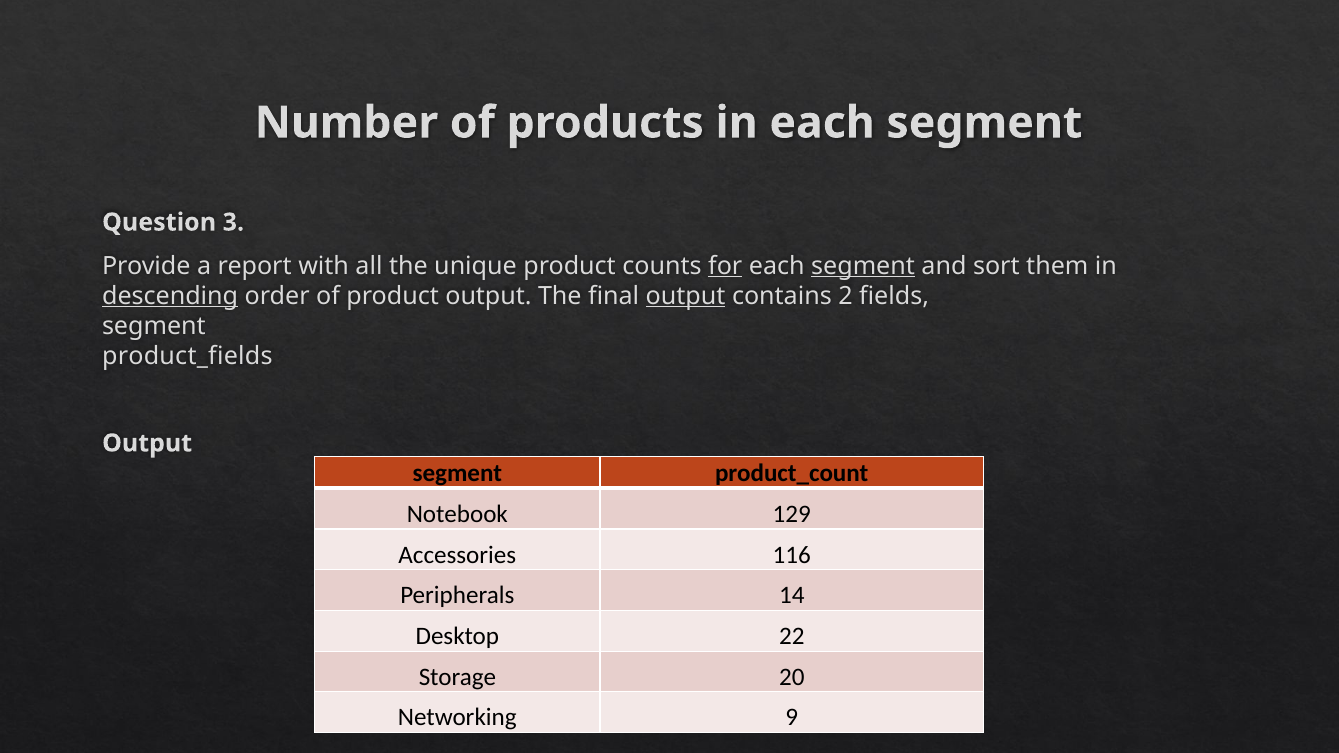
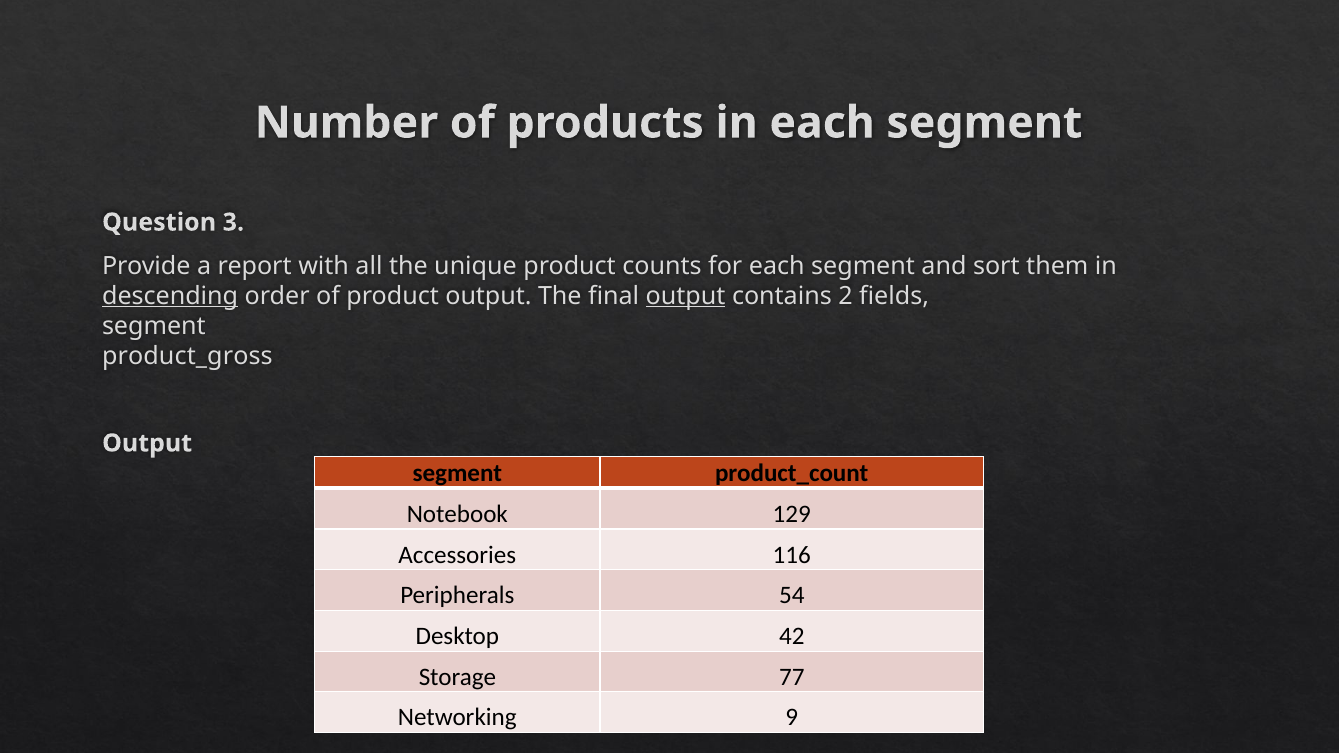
for underline: present -> none (725, 266)
segment underline: present -> none (863, 266)
product_fields: product_fields -> product_gross (187, 356)
14: 14 -> 54 (792, 596)
22: 22 -> 42 (792, 636)
20: 20 -> 77 (792, 677)
